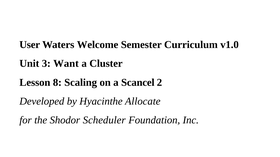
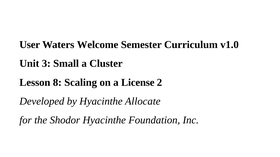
Want: Want -> Small (66, 64)
Scancel: Scancel -> License (138, 83)
Shodor Scheduler: Scheduler -> Hyacinthe (104, 120)
